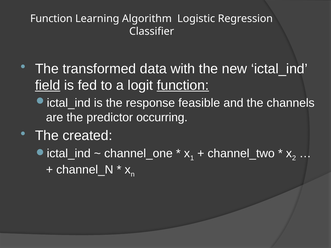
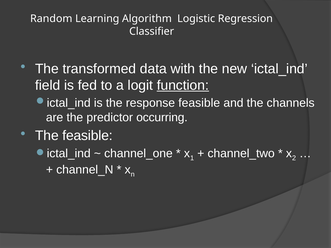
Function: Function -> Random (51, 19)
field underline: present -> none (48, 85)
The created: created -> feasible (88, 136)
